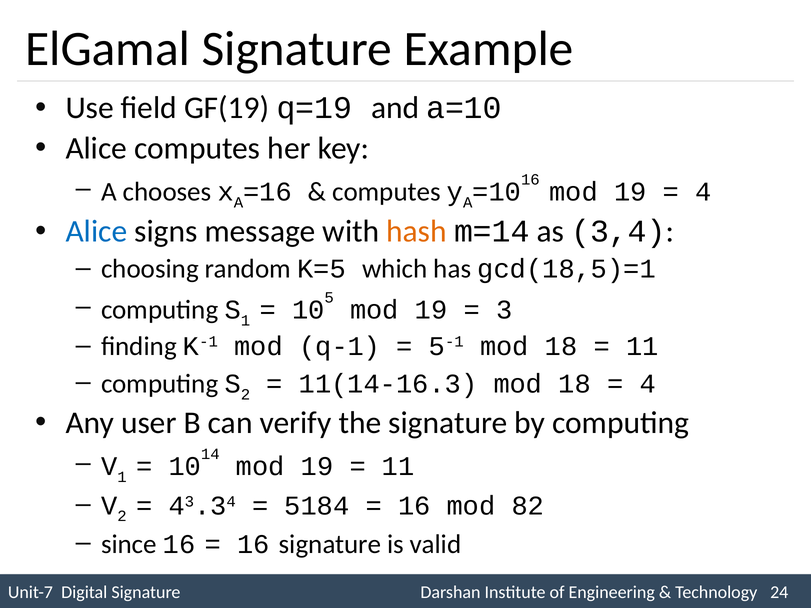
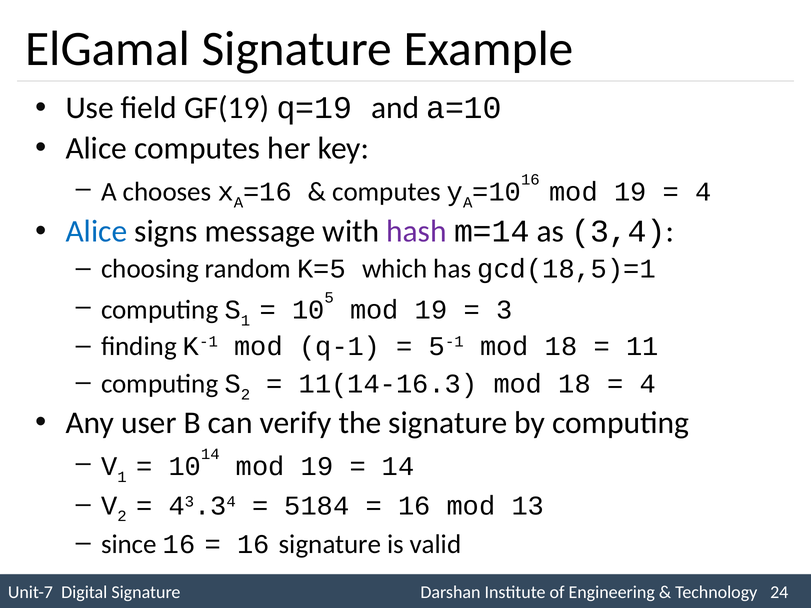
hash colour: orange -> purple (417, 232)
11: 11 -> 14 (398, 467)
82: 82 -> 13 (528, 506)
